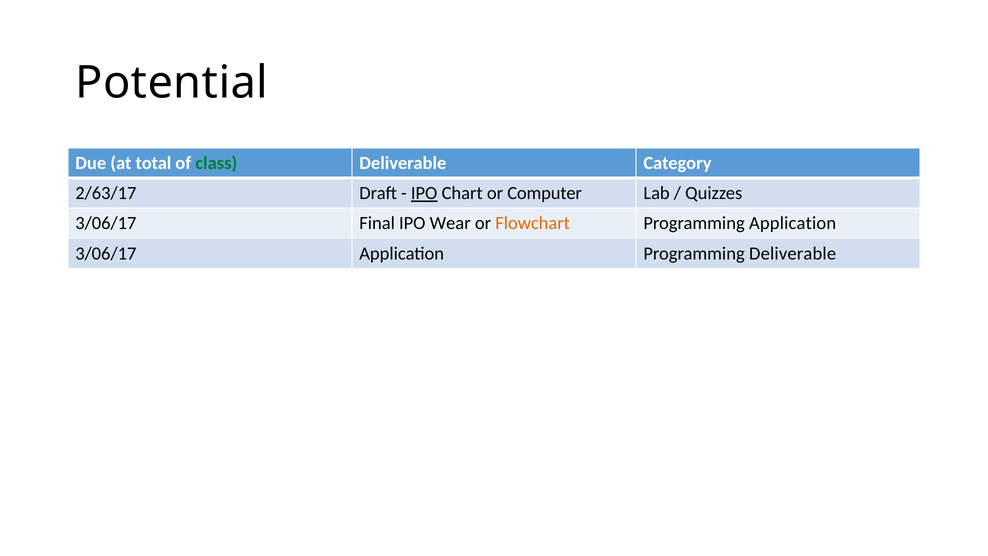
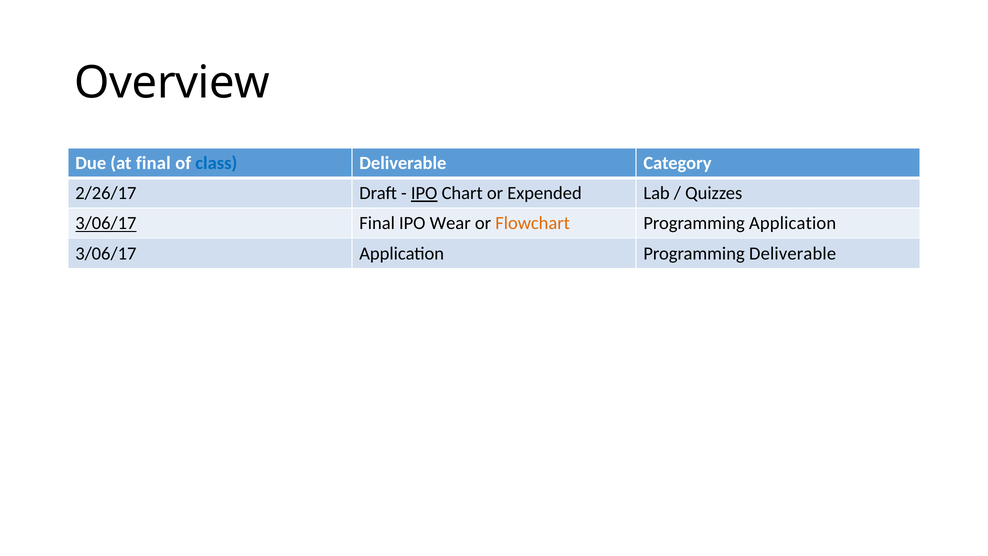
Potential: Potential -> Overview (172, 83)
at total: total -> final (153, 163)
class colour: green -> blue (216, 163)
2/63/17: 2/63/17 -> 2/26/17 (106, 193)
Computer: Computer -> Expended (545, 193)
3/06/17 underline: none -> present (106, 223)
